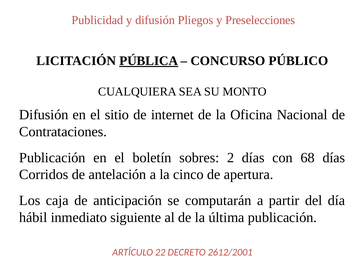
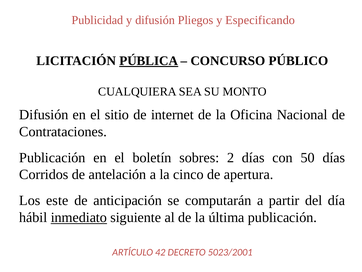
Preselecciones: Preselecciones -> Especificando (260, 20)
68: 68 -> 50 (308, 157)
caja: caja -> este (57, 200)
inmediato underline: none -> present (79, 217)
22: 22 -> 42 (160, 252)
2612/2001: 2612/2001 -> 5023/2001 (230, 252)
